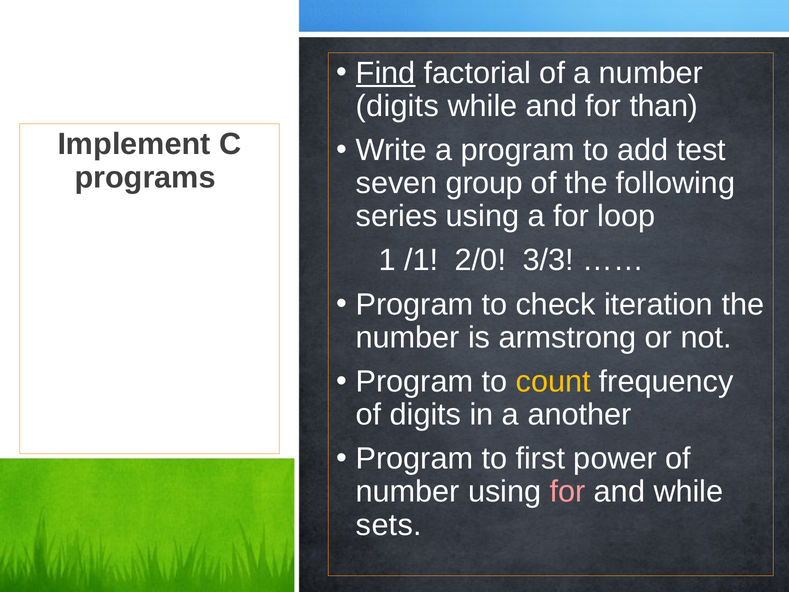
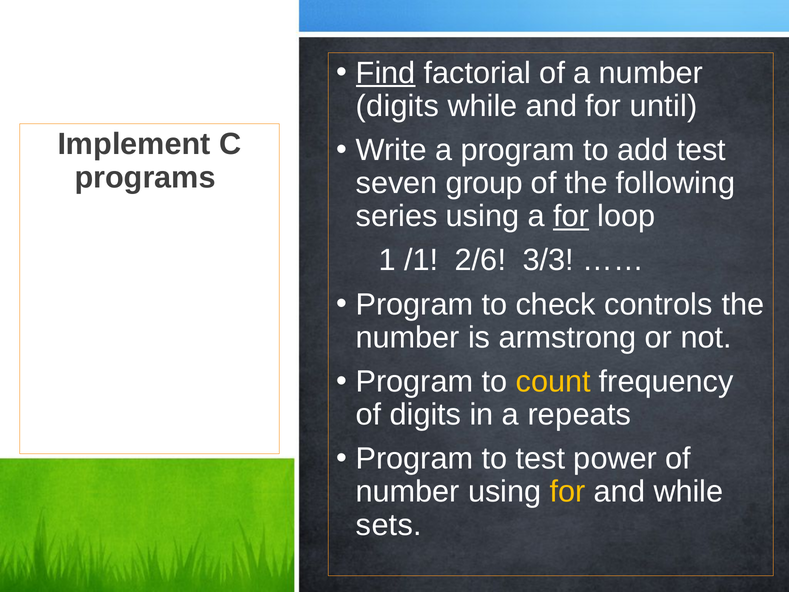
than: than -> until (664, 106)
for underline: none -> present (571, 216)
2/0: 2/0 -> 2/6 (480, 260)
iteration: iteration -> controls (658, 304)
another: another -> repeats (579, 414)
to first: first -> test (540, 459)
for colour: pink -> yellow (568, 492)
